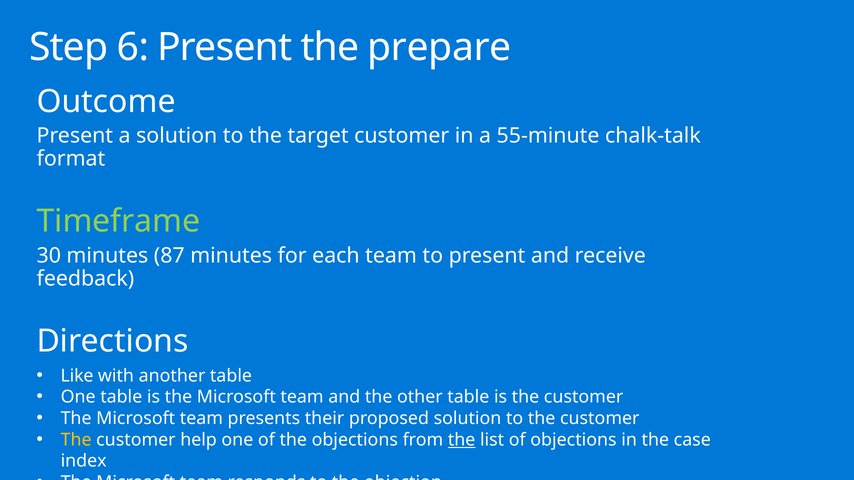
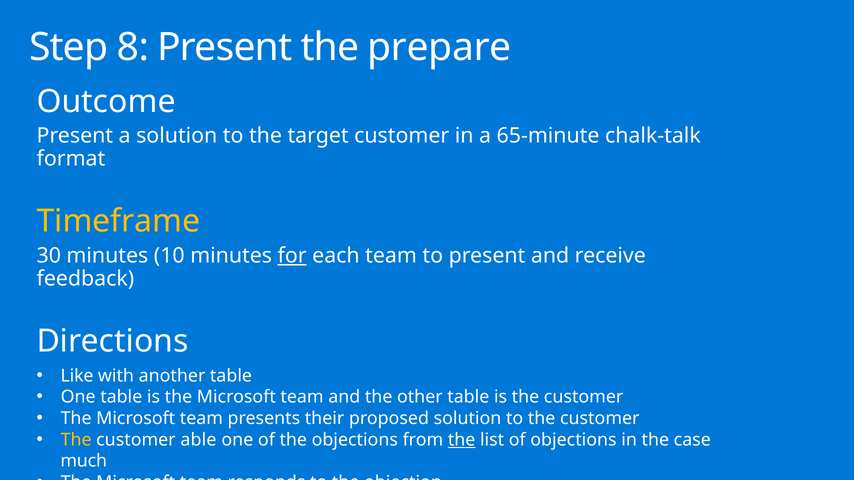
6: 6 -> 8 (133, 48)
55-minute: 55-minute -> 65-minute (548, 136)
Timeframe colour: light green -> yellow (118, 221)
87: 87 -> 10 (169, 256)
for underline: none -> present (292, 256)
help: help -> able (198, 440)
index: index -> much (84, 461)
